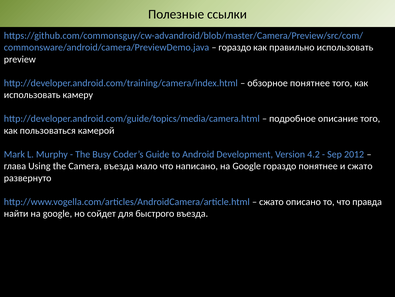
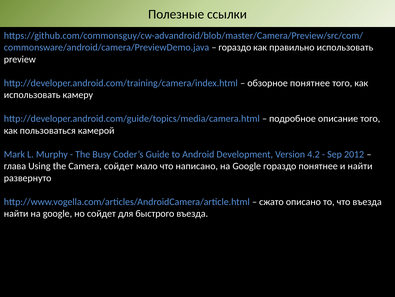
Camera въезда: въезда -> сойдет (119, 166)
и сжато: сжато -> найти (360, 166)
что правда: правда -> въезда (367, 201)
